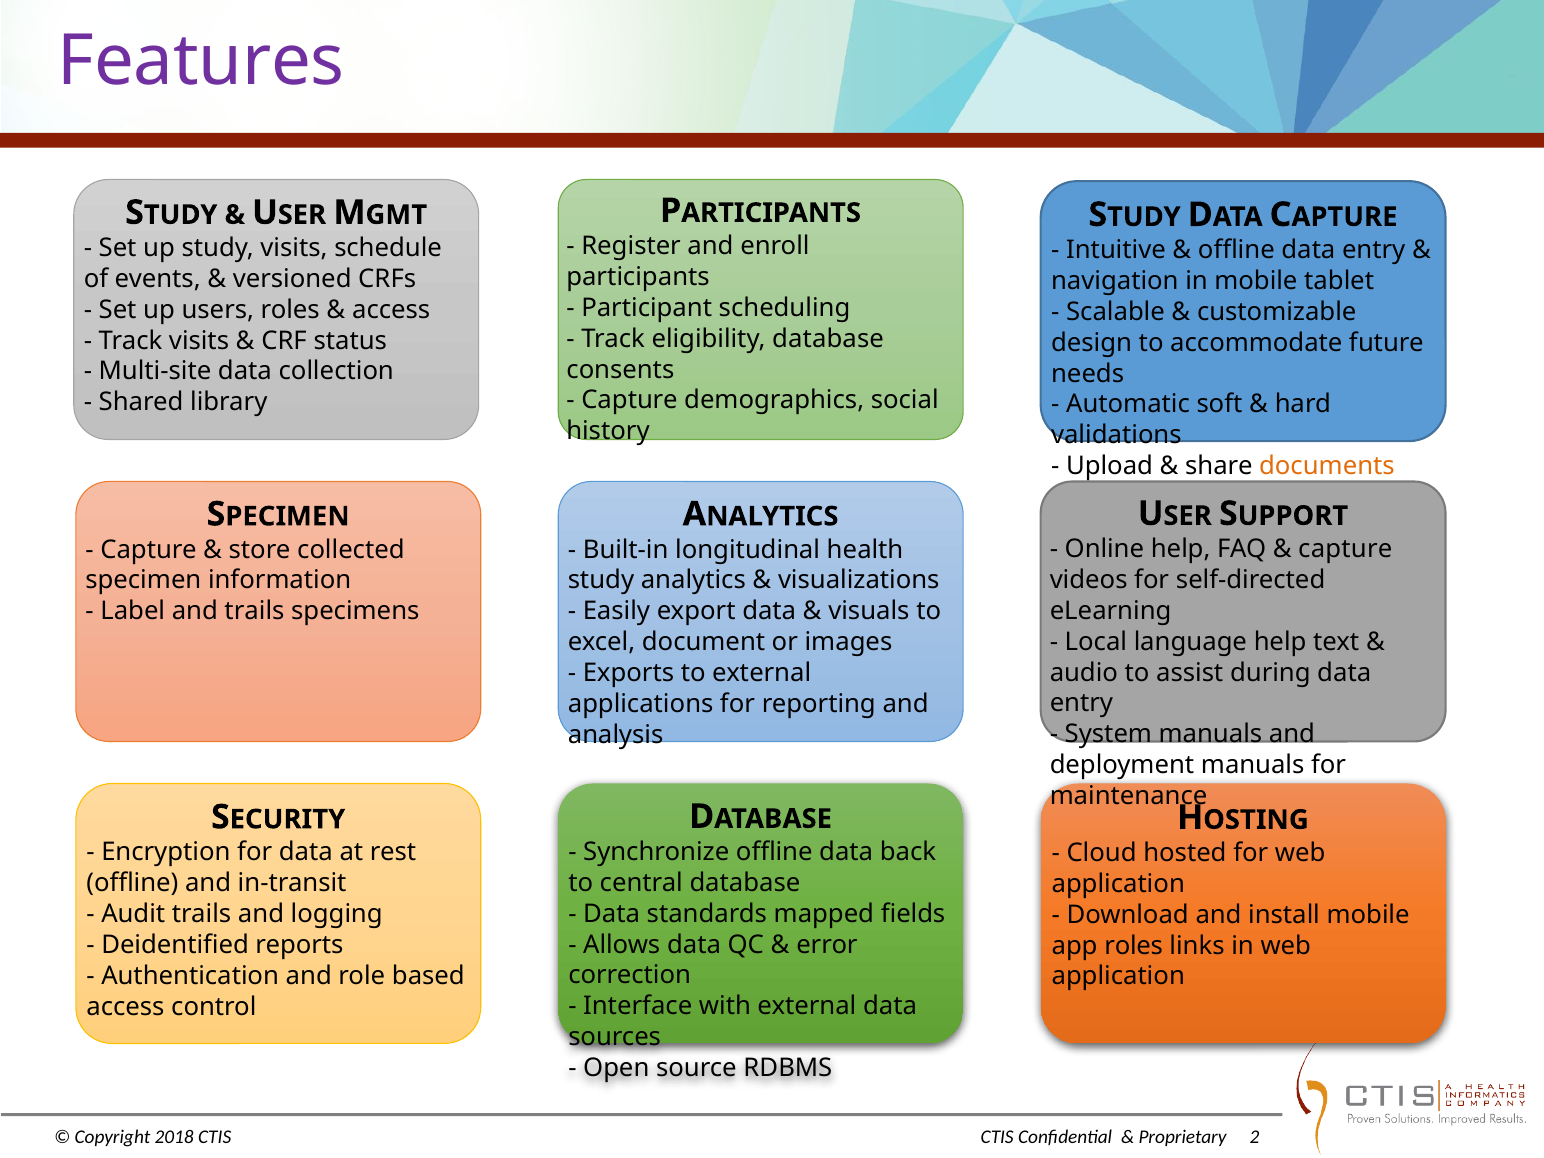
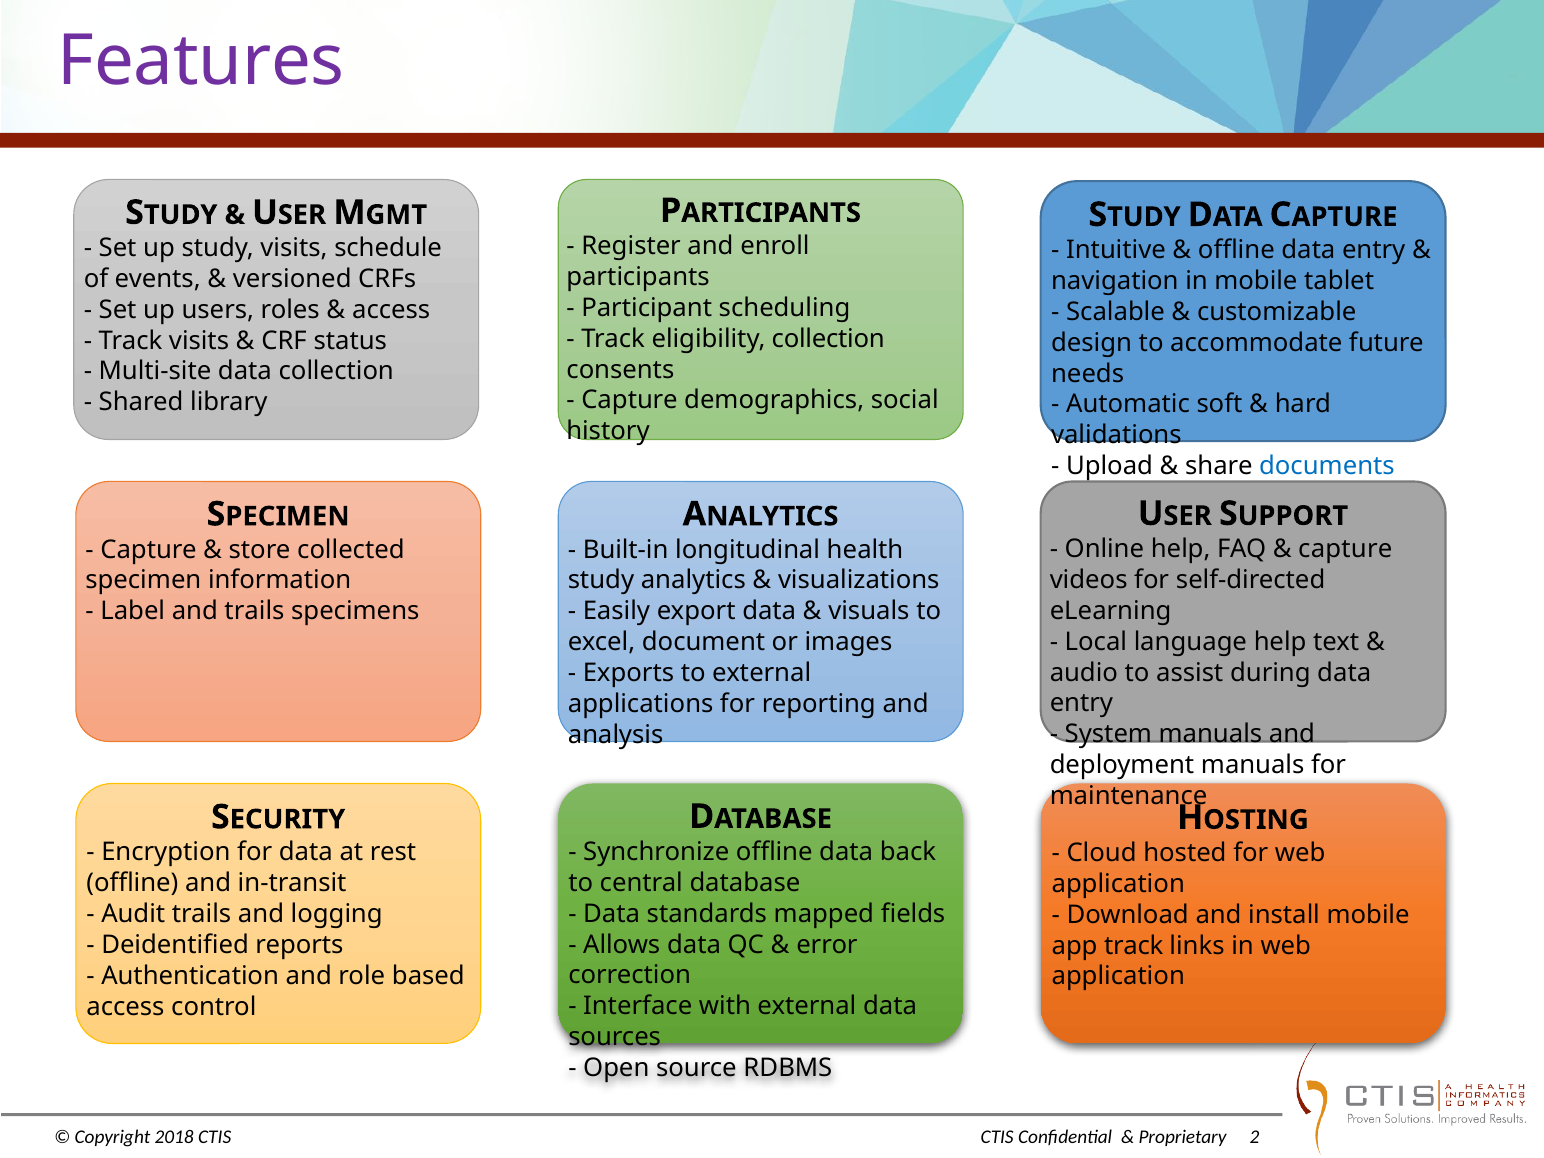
eligibility database: database -> collection (828, 339)
documents colour: orange -> blue (1327, 466)
app roles: roles -> track (1134, 946)
